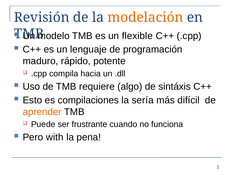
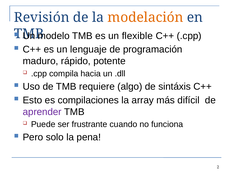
sería: sería -> array (143, 100)
aprender colour: orange -> purple (42, 112)
with: with -> solo (55, 137)
